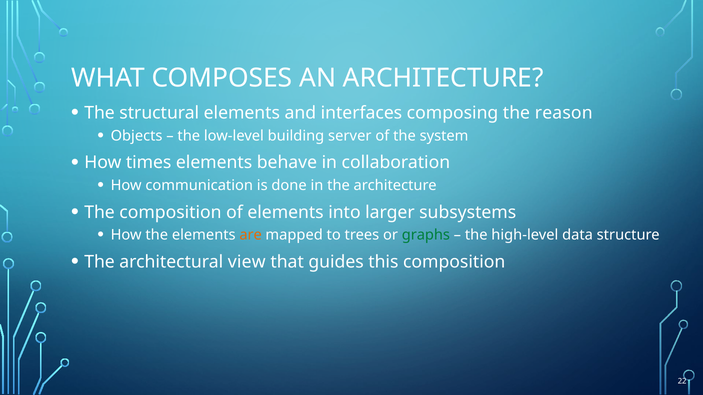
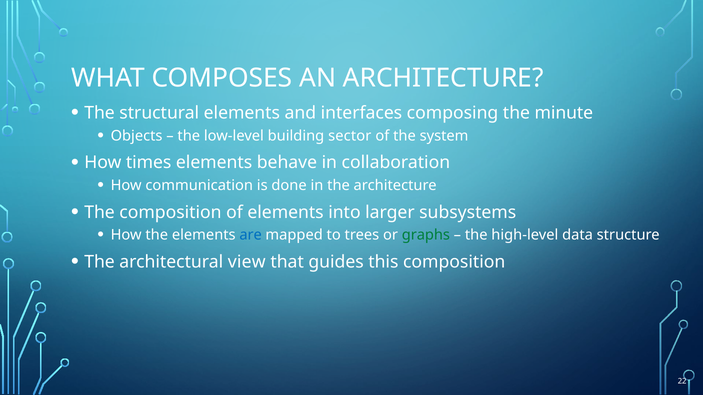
reason: reason -> minute (564, 113)
server: server -> sector (350, 136)
are colour: orange -> blue (251, 235)
